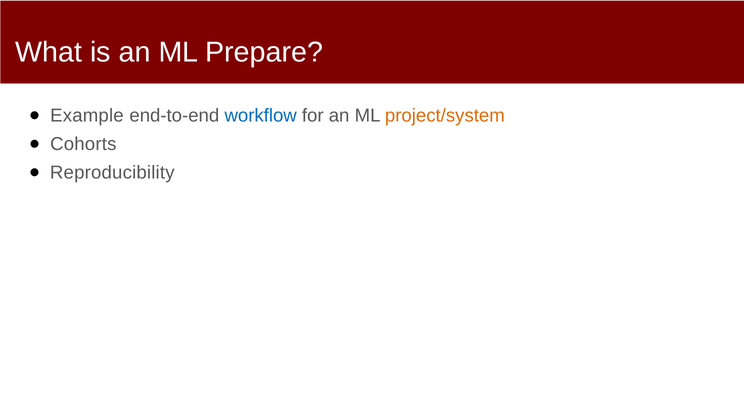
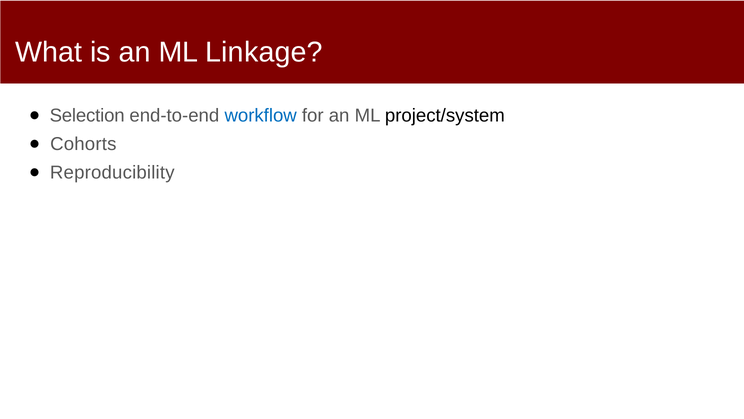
Prepare: Prepare -> Linkage (264, 52)
Example: Example -> Selection (87, 116)
project/system colour: orange -> black (445, 116)
